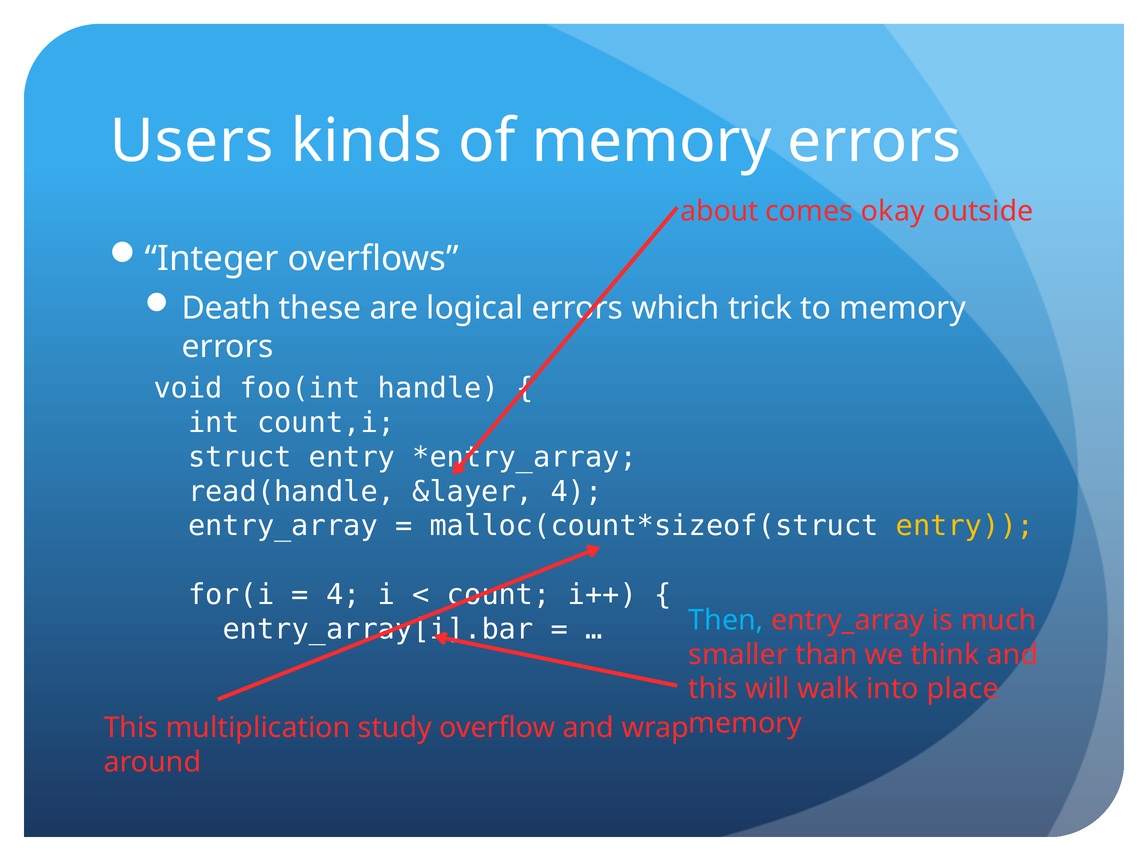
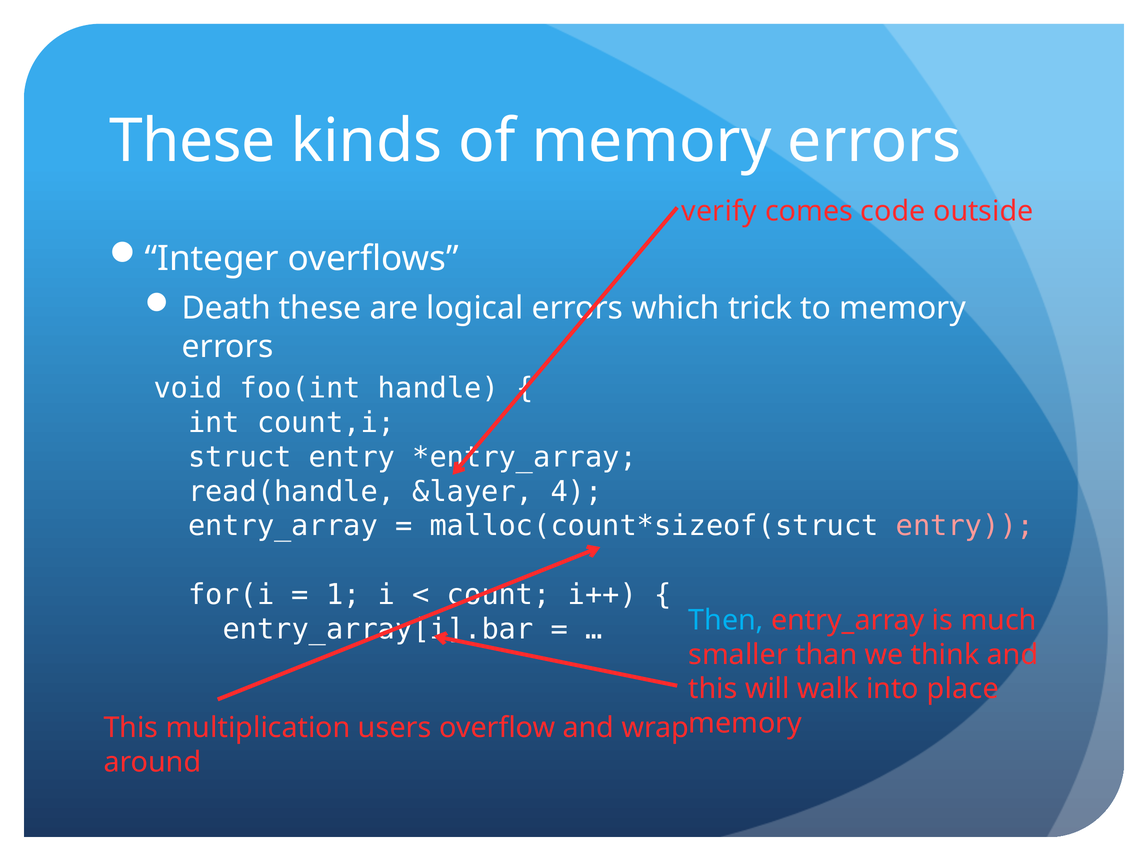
Users: Users -> These (192, 141)
about: about -> verify (719, 211)
okay: okay -> code (893, 211)
entry colour: yellow -> pink (965, 526)
4: 4 -> 1 (343, 595)
study: study -> users (395, 728)
